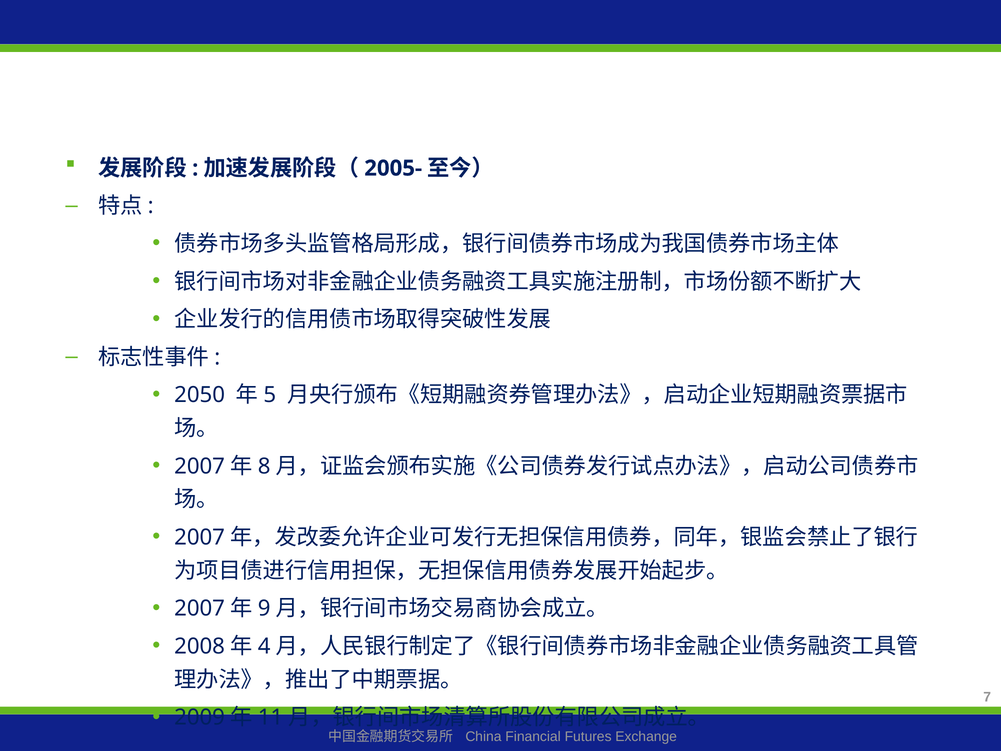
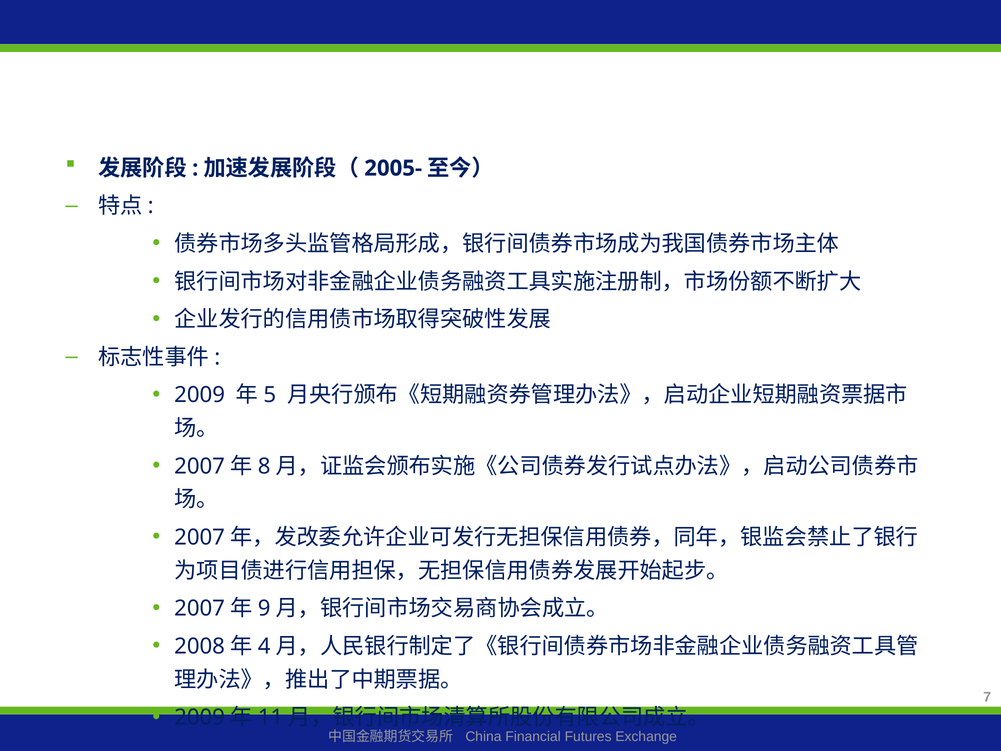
2050: 2050 -> 2009 (200, 395)
